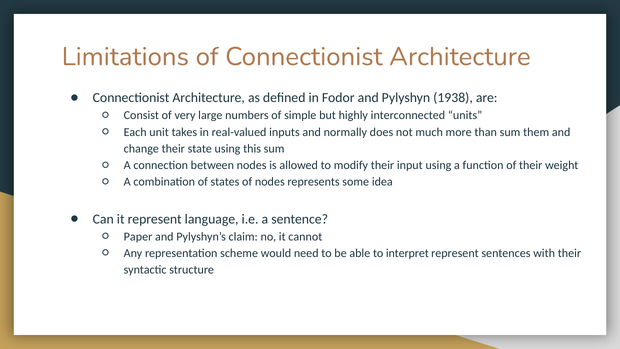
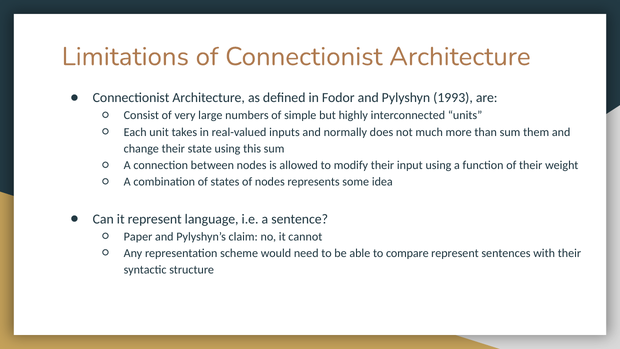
1938: 1938 -> 1993 (453, 98)
interpret: interpret -> compare (407, 253)
